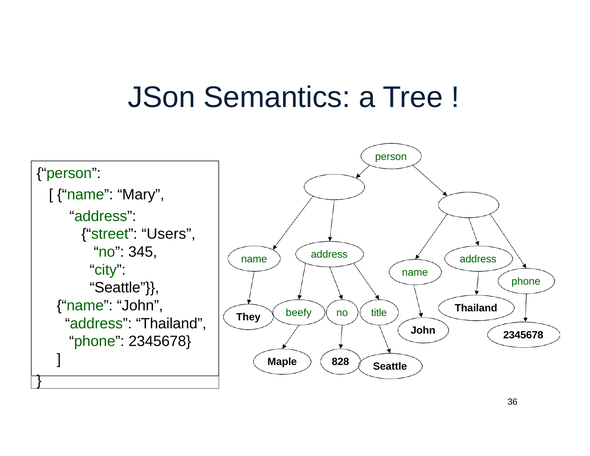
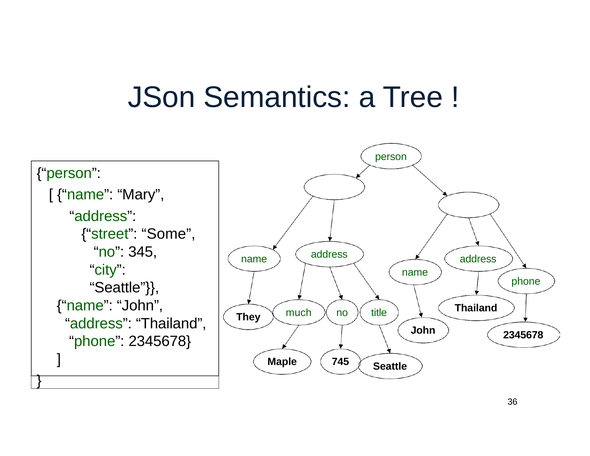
Users: Users -> Some (169, 234)
beefy: beefy -> much (299, 313)
828: 828 -> 745 (340, 362)
